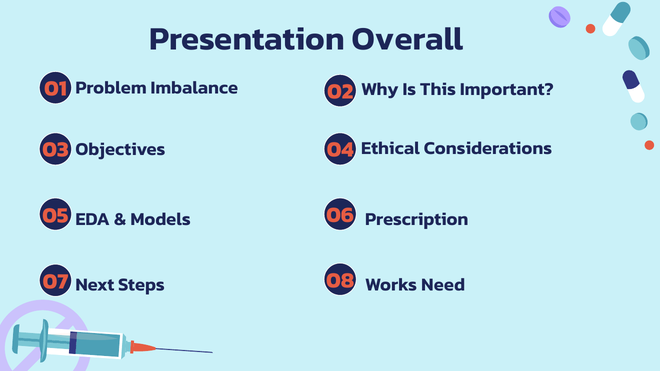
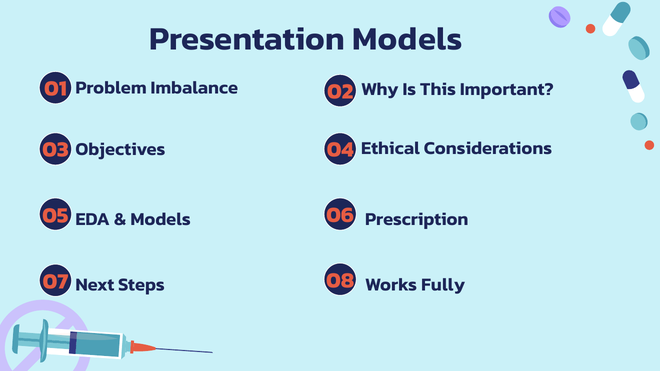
Presentation Overall: Overall -> Models (407, 39)
Need: Need -> Fully (443, 285)
